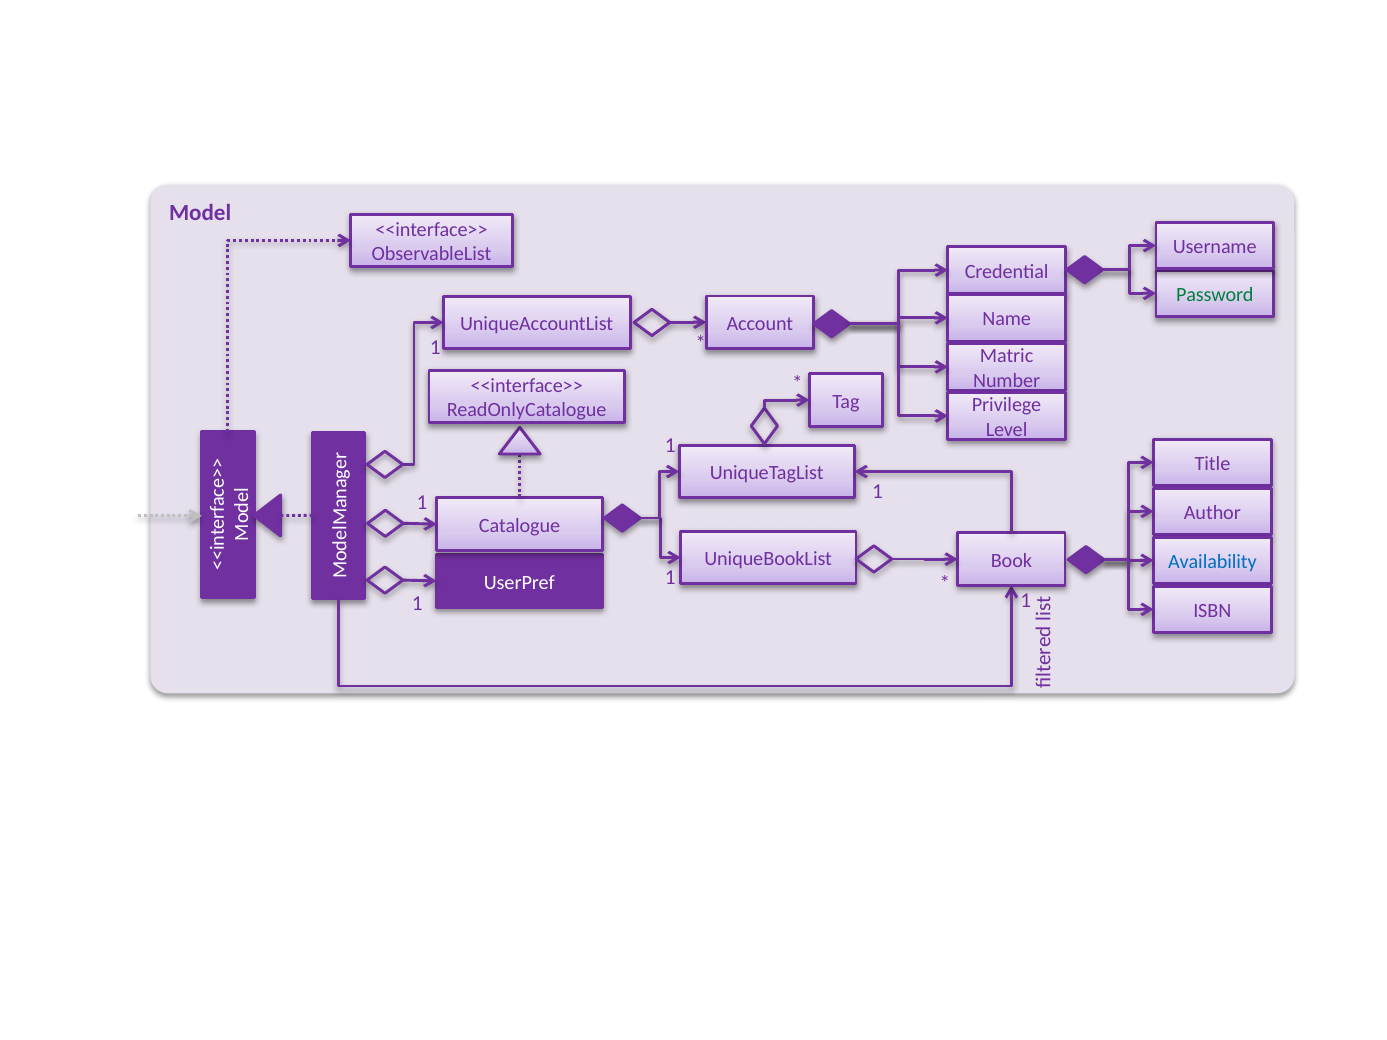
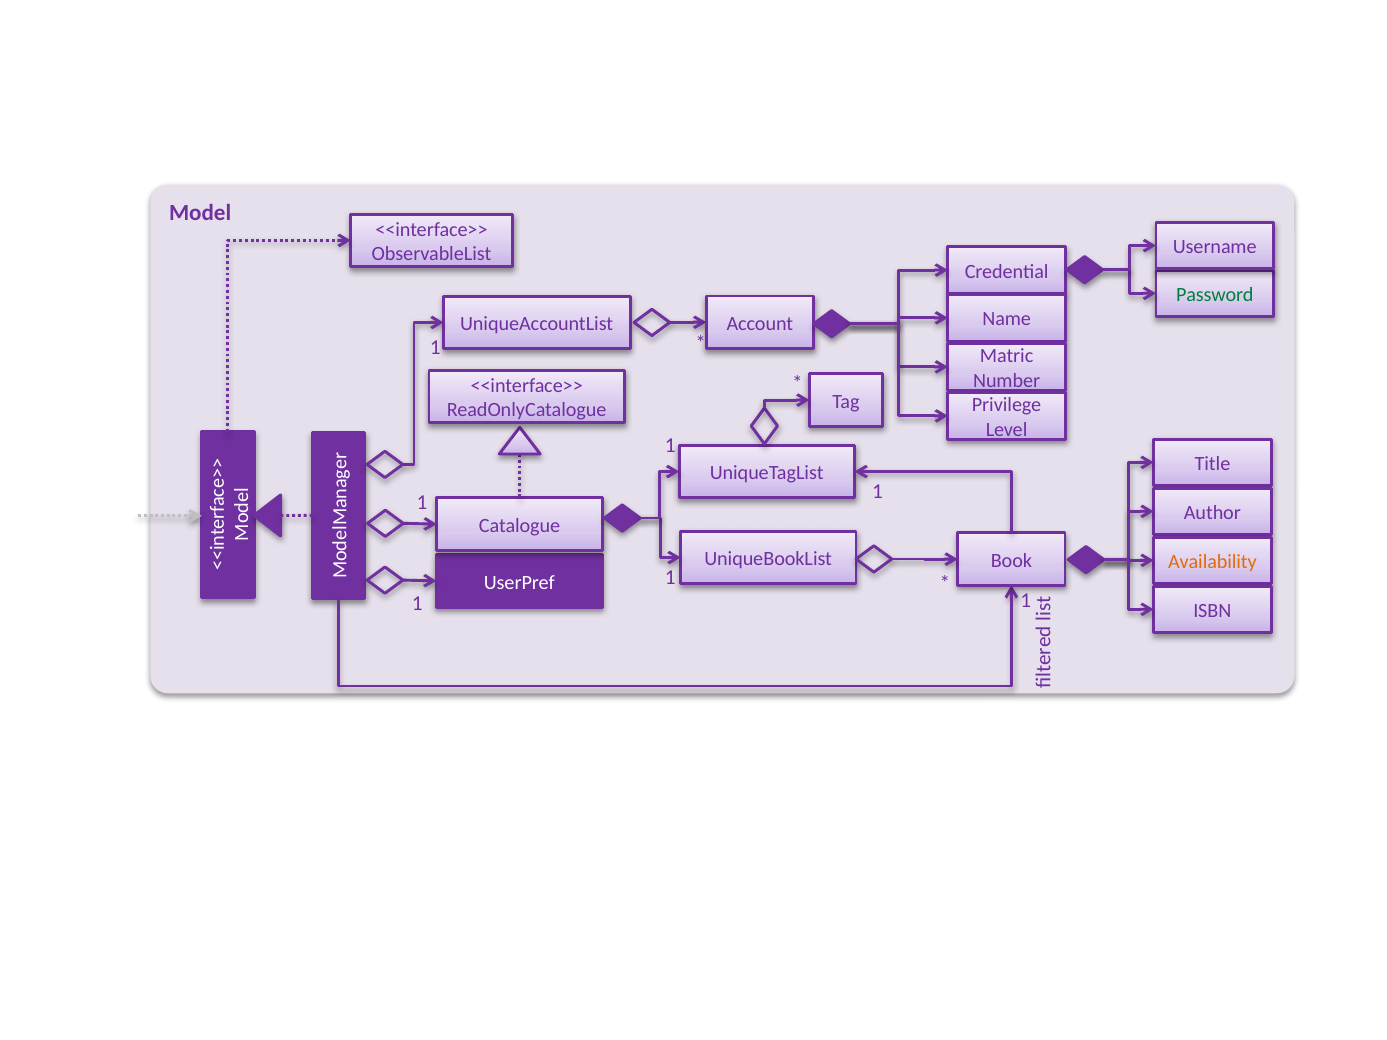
Availability colour: blue -> orange (1212, 562)
